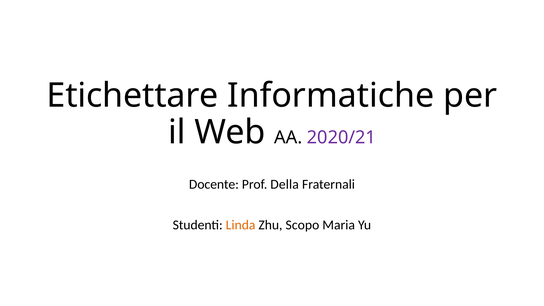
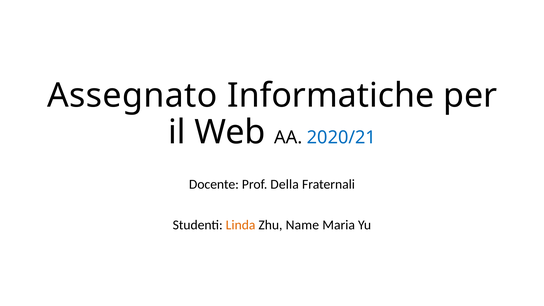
Etichettare: Etichettare -> Assegnato (132, 96)
2020/21 colour: purple -> blue (341, 138)
Scopo: Scopo -> Name (302, 225)
